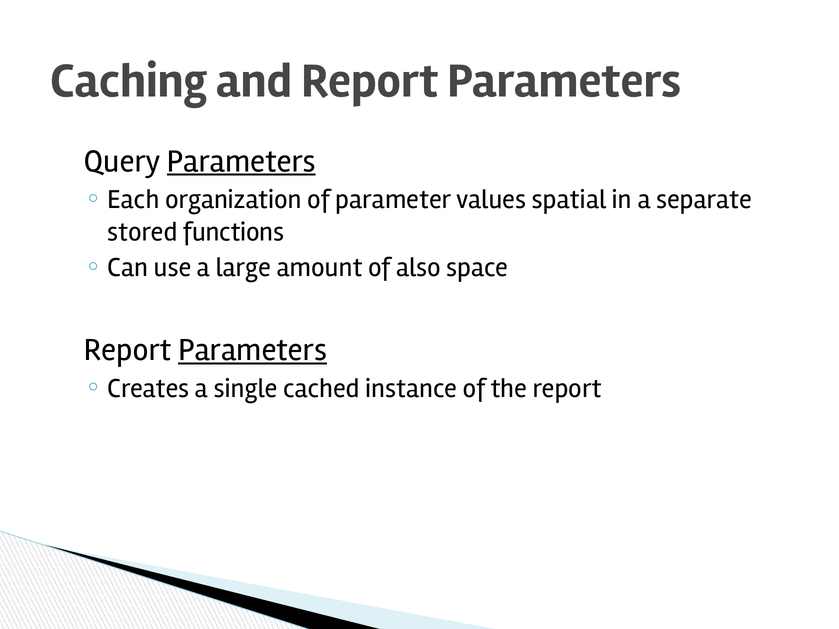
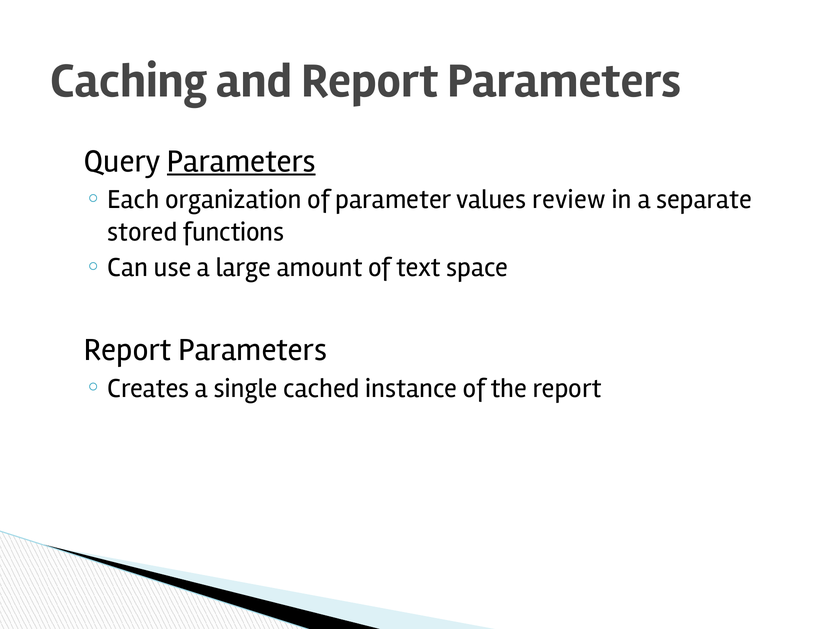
spatial: spatial -> review (569, 200)
also: also -> text (418, 268)
Parameters underline: present -> none (253, 350)
